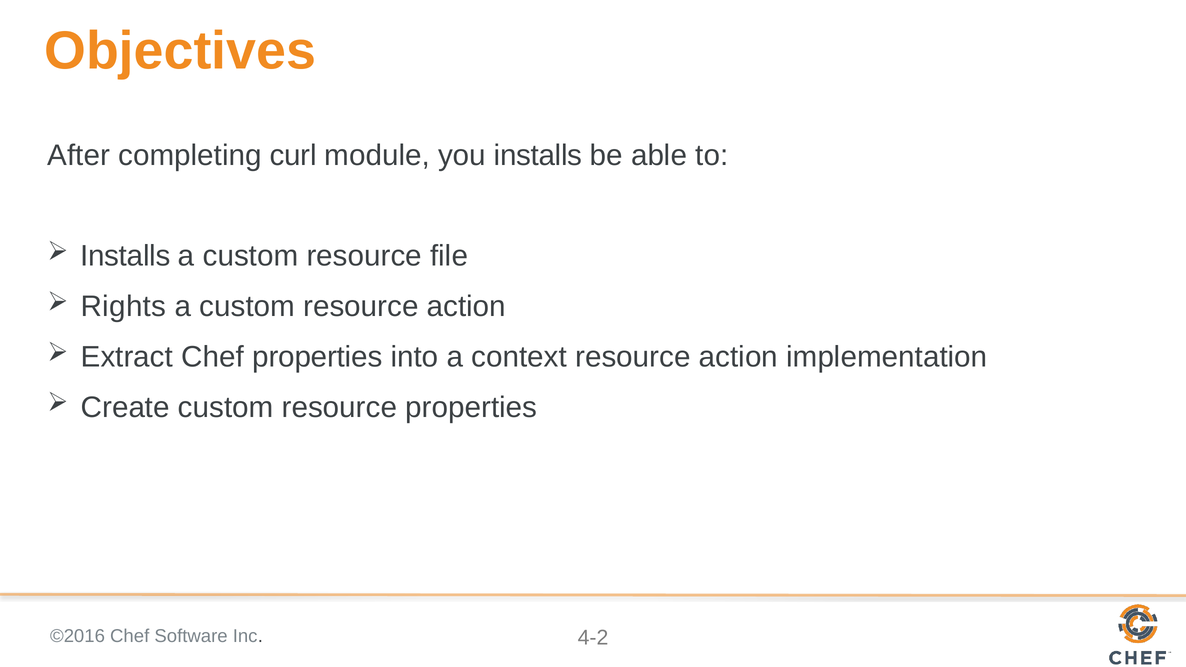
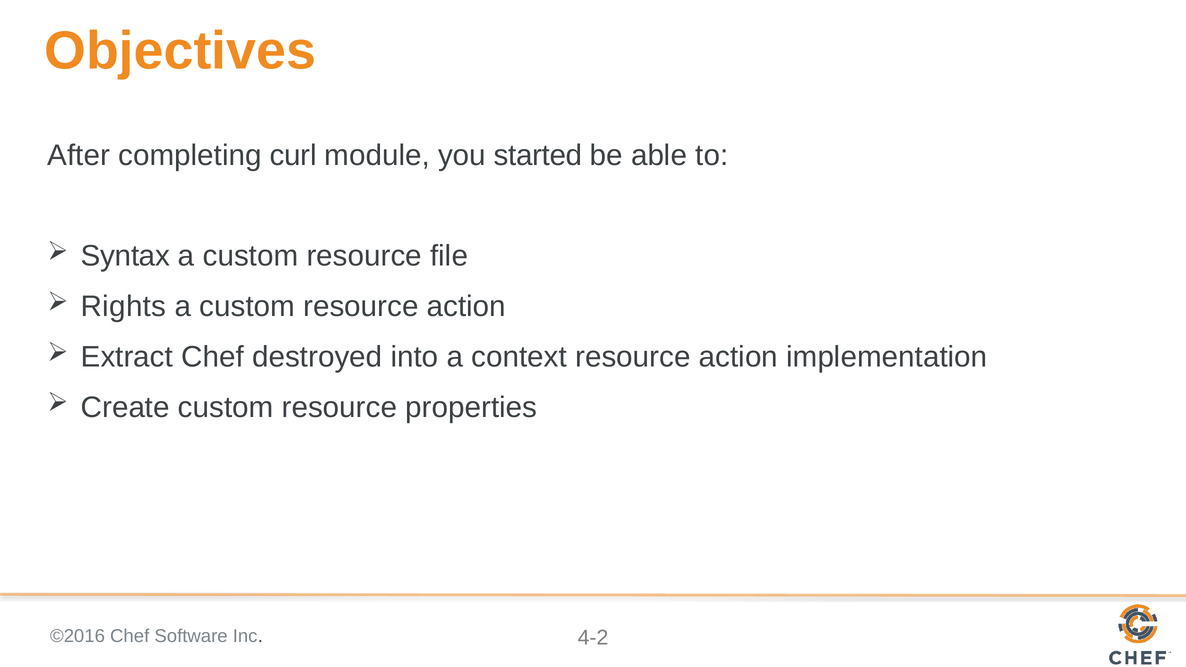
you installs: installs -> started (538, 155)
Installs: Installs -> Syntax (125, 256)
Chef properties: properties -> destroyed (317, 357)
